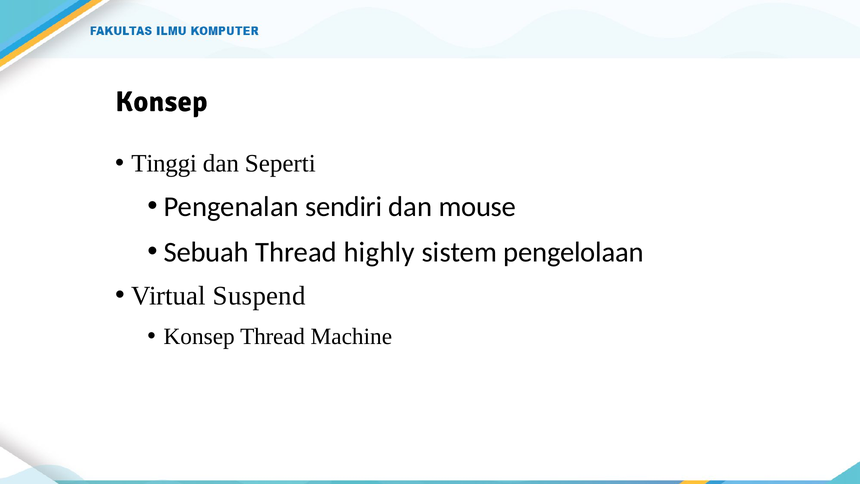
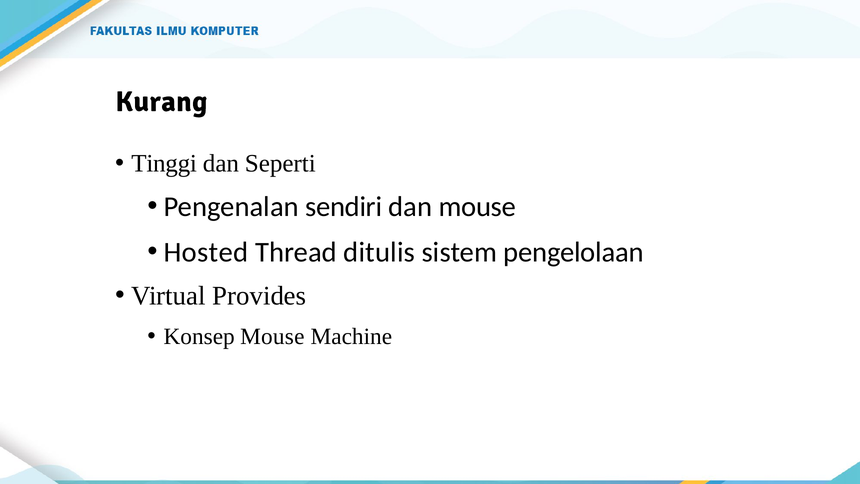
Konsep: Konsep -> Kurang (161, 102)
Sebuah: Sebuah -> Hosted (206, 252)
highly: highly -> ditulis (379, 252)
Suspend: Suspend -> Provides (259, 296)
Konsep Thread: Thread -> Mouse (272, 336)
